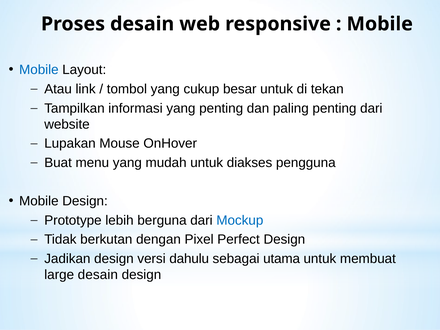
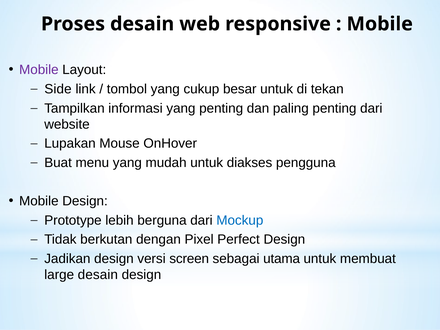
Mobile colour: blue -> purple (39, 70)
Atau: Atau -> Side (58, 89)
dahulu: dahulu -> screen (189, 259)
